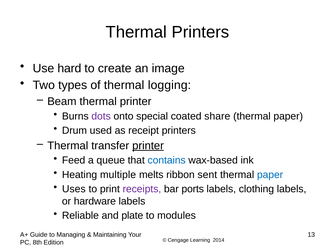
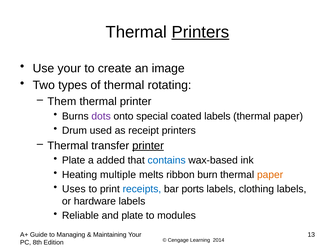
Printers underline: none -> present (200, 32)
Use hard: hard -> your (69, 68)
logging: logging -> rotating (169, 85)
Beam: Beam -> Them (62, 101)
coated share: share -> labels (217, 116)
Feed: Feed -> Plate (74, 161)
queue: queue -> added (111, 161)
sent: sent -> burn (207, 175)
paper colour: blue -> orange (270, 175)
receipts colour: purple -> blue (142, 189)
